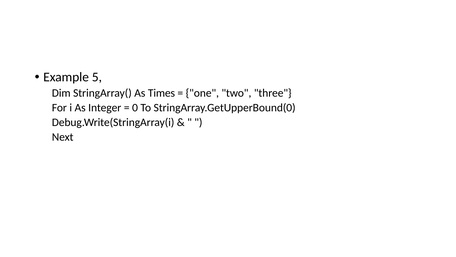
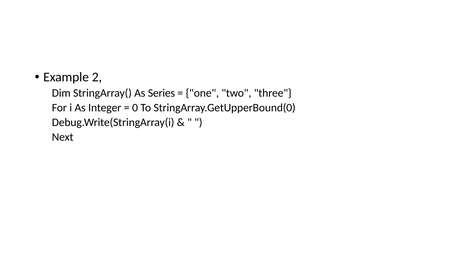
5: 5 -> 2 (97, 77)
Times: Times -> Series (161, 93)
